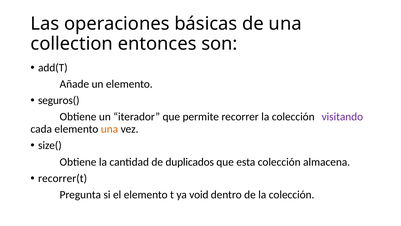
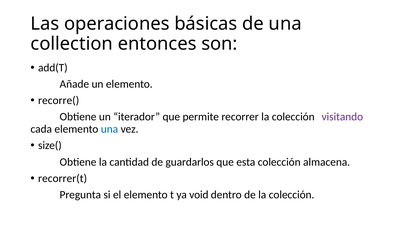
seguros(: seguros( -> recorre( (59, 100)
una colour: orange -> blue (109, 129)
duplicados: duplicados -> guardarlos (190, 162)
